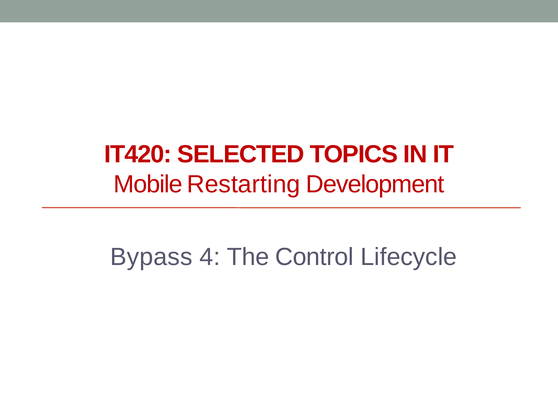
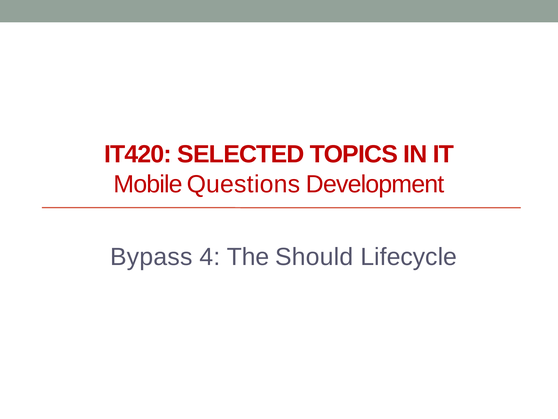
Restarting: Restarting -> Questions (243, 184)
Control: Control -> Should (314, 257)
